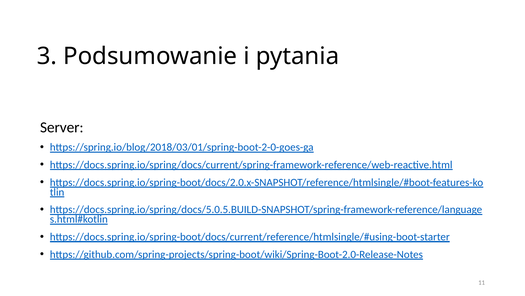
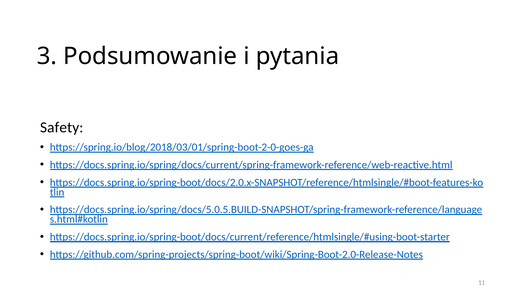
Server: Server -> Safety (62, 127)
